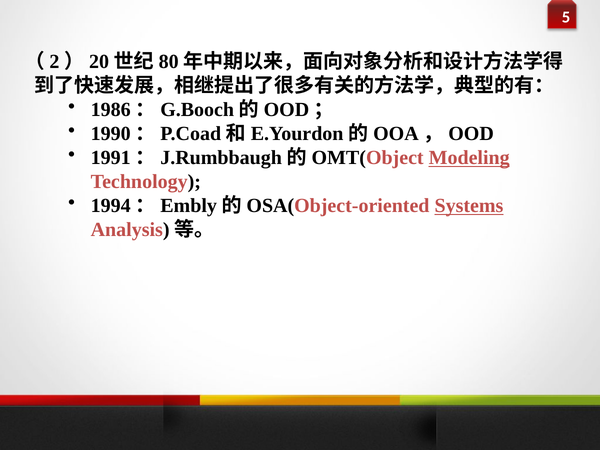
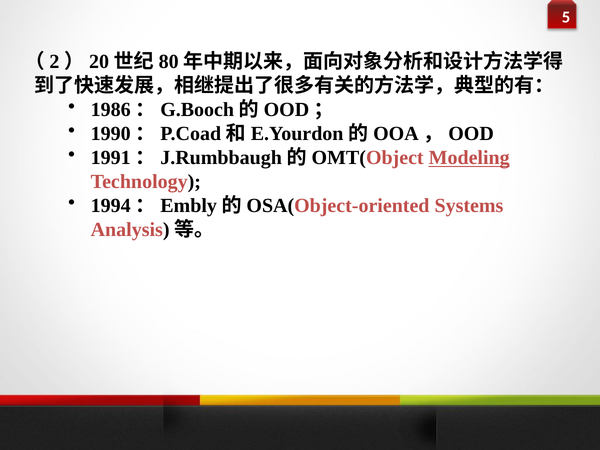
Systems underline: present -> none (469, 206)
